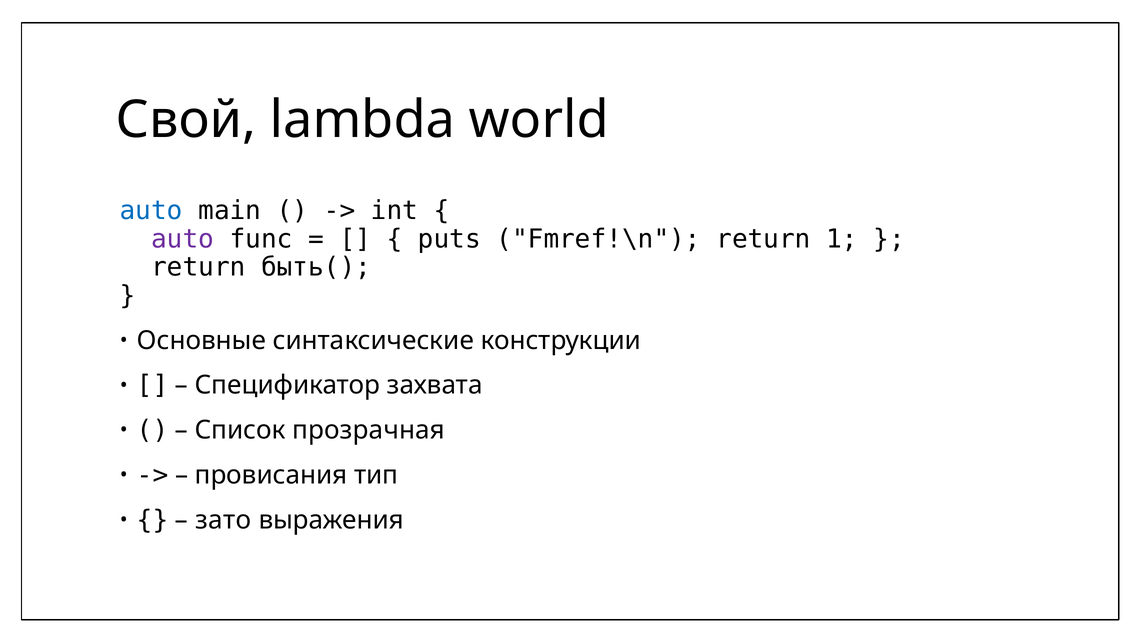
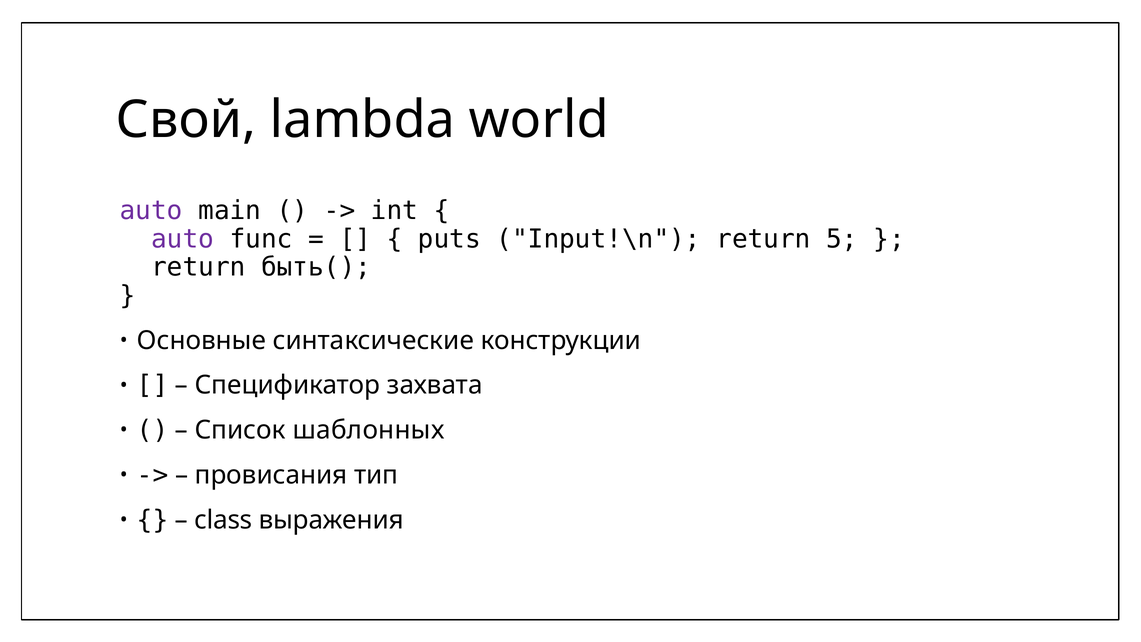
auto colour: blue -> purple (151, 211)
Fmref!\n: Fmref!\n -> Input!\n (599, 239)
1: 1 -> 5 (842, 239)
прозрачная: прозрачная -> шаблонных (369, 430)
зато: зато -> class (223, 520)
